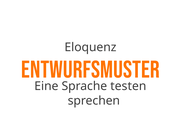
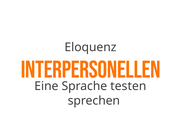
Entwurfsmuster: Entwurfsmuster -> Interpersonellen (91, 70)
